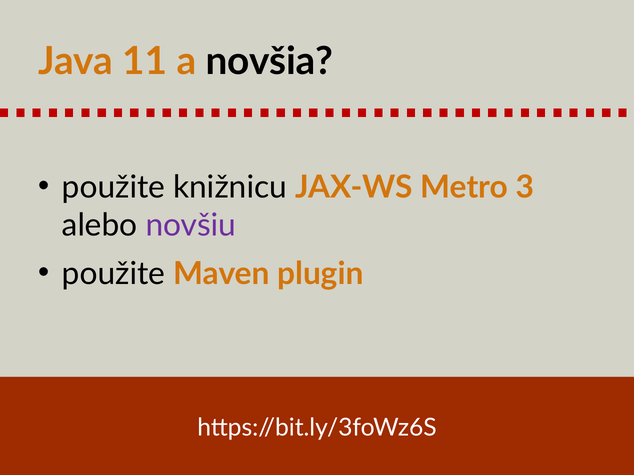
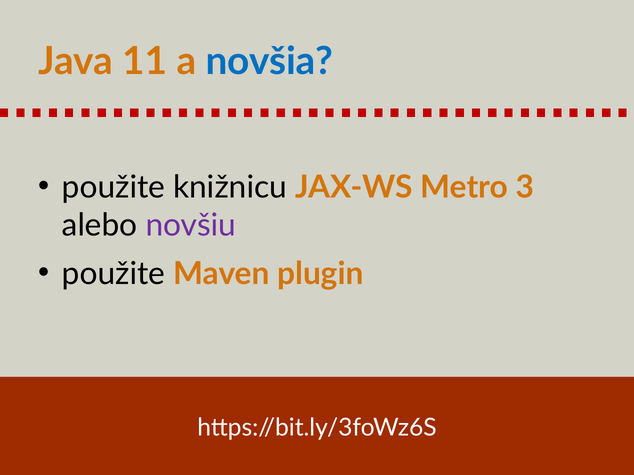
novšia colour: black -> blue (269, 61)
